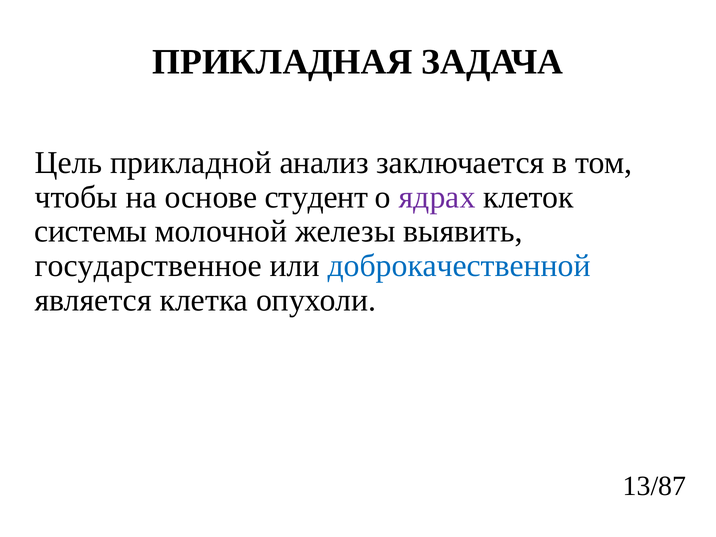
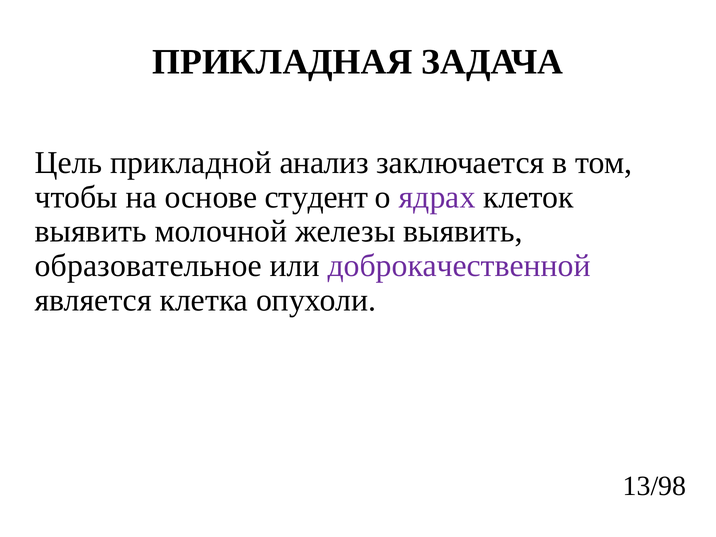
системы: системы -> выявить (91, 231)
государственное: государственное -> образовательное (148, 266)
доброкачественной colour: blue -> purple (459, 266)
13/87: 13/87 -> 13/98 (655, 486)
